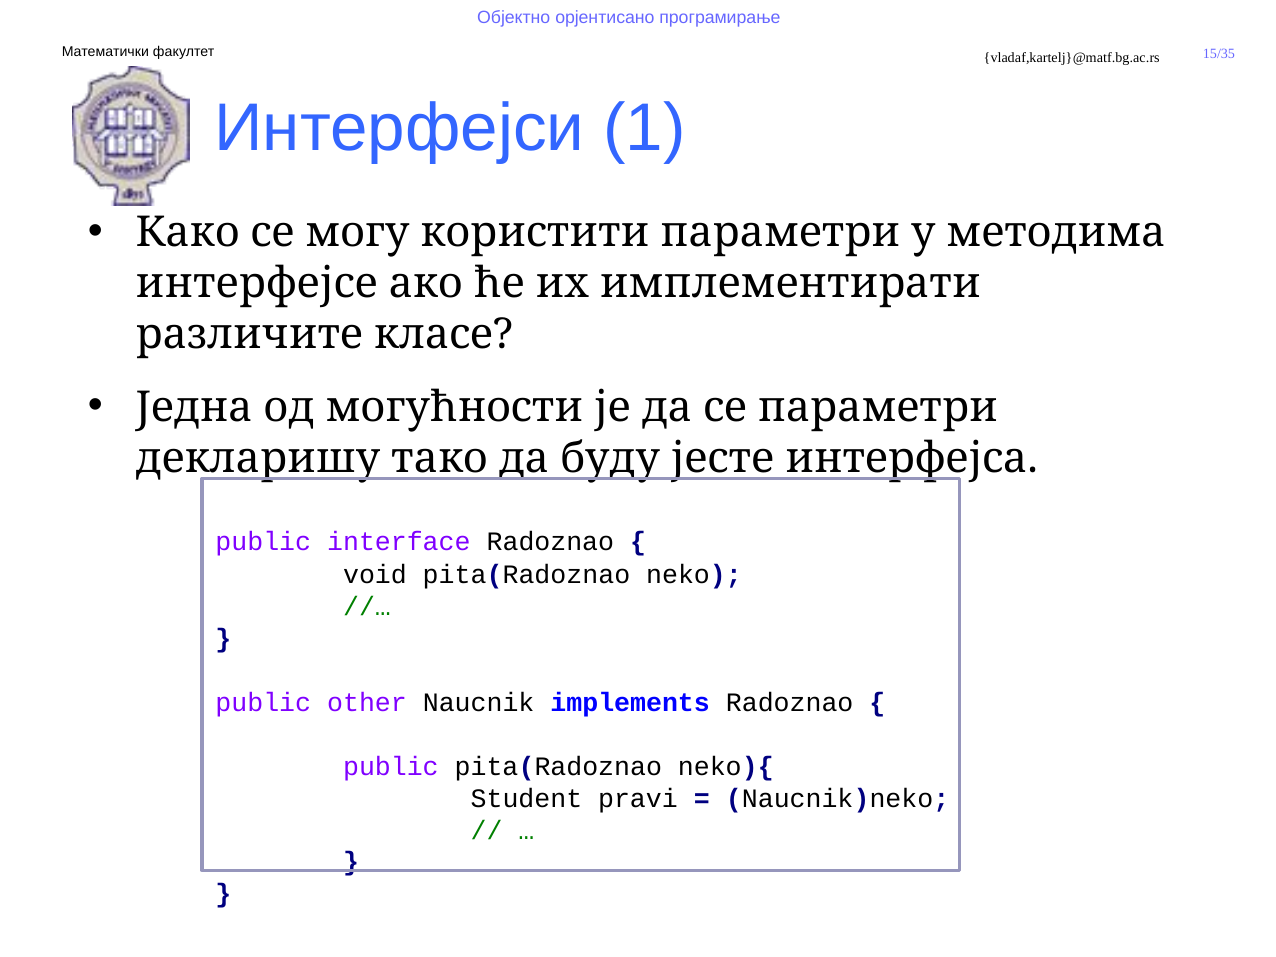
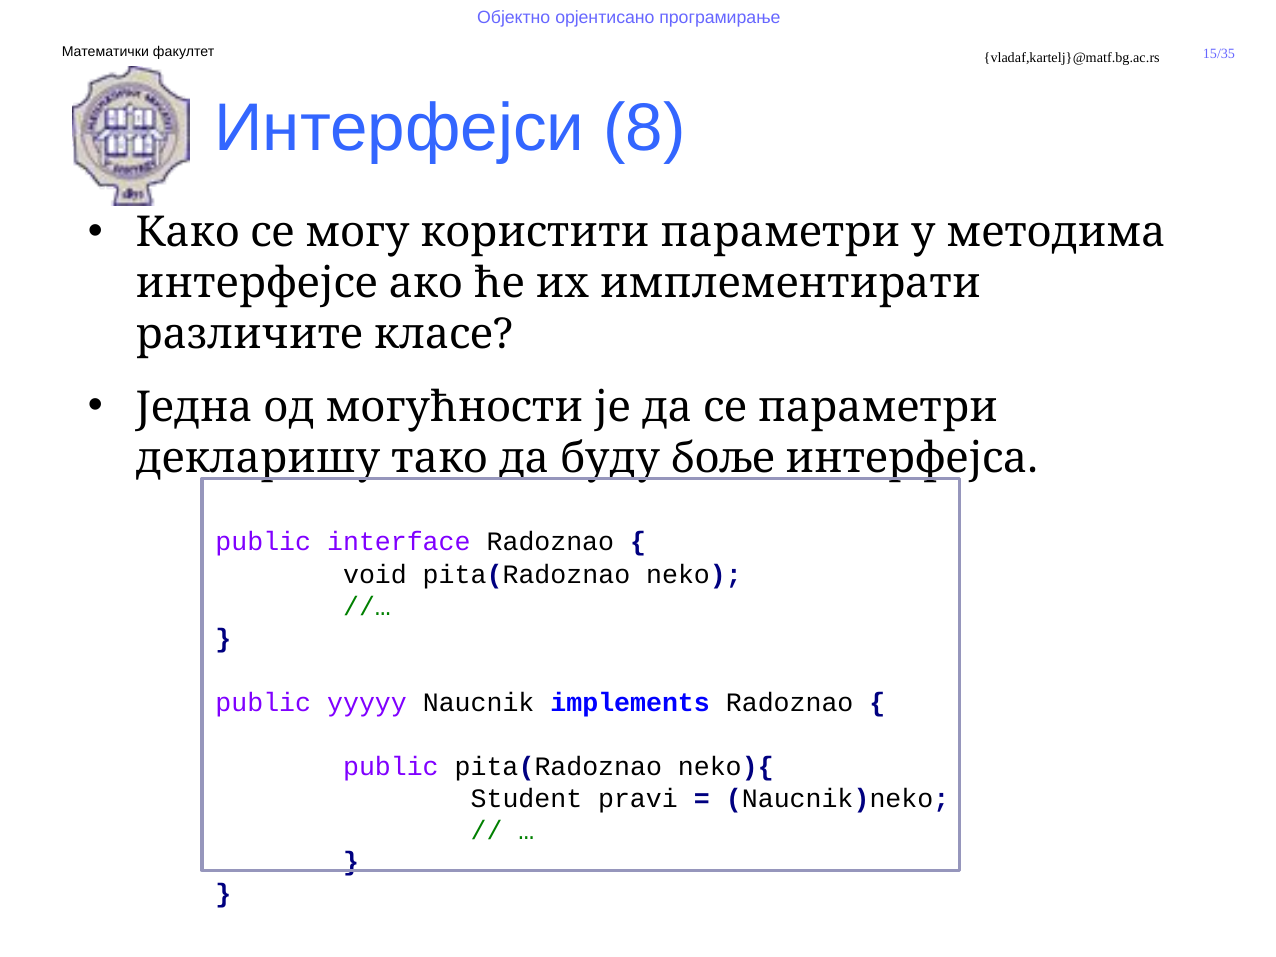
1: 1 -> 8 (644, 128)
јесте: јесте -> боље (723, 458)
other: other -> yyyyy (367, 703)
